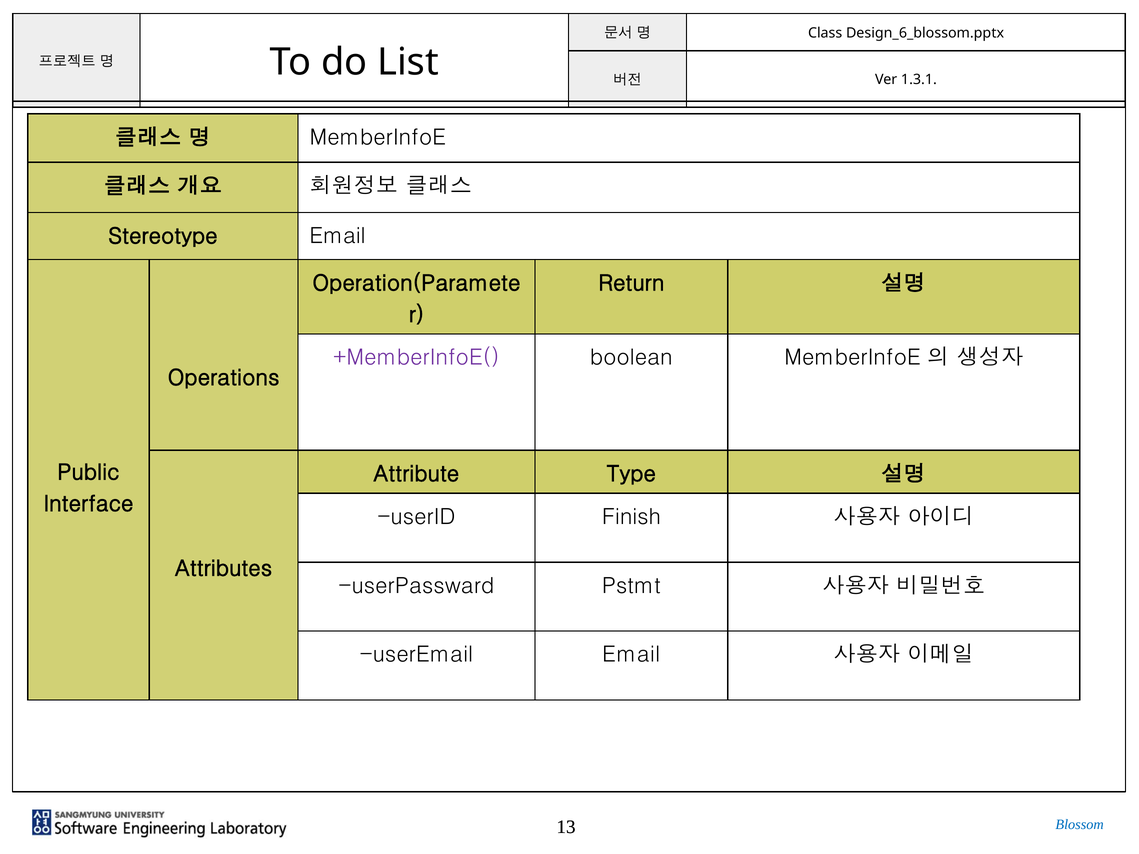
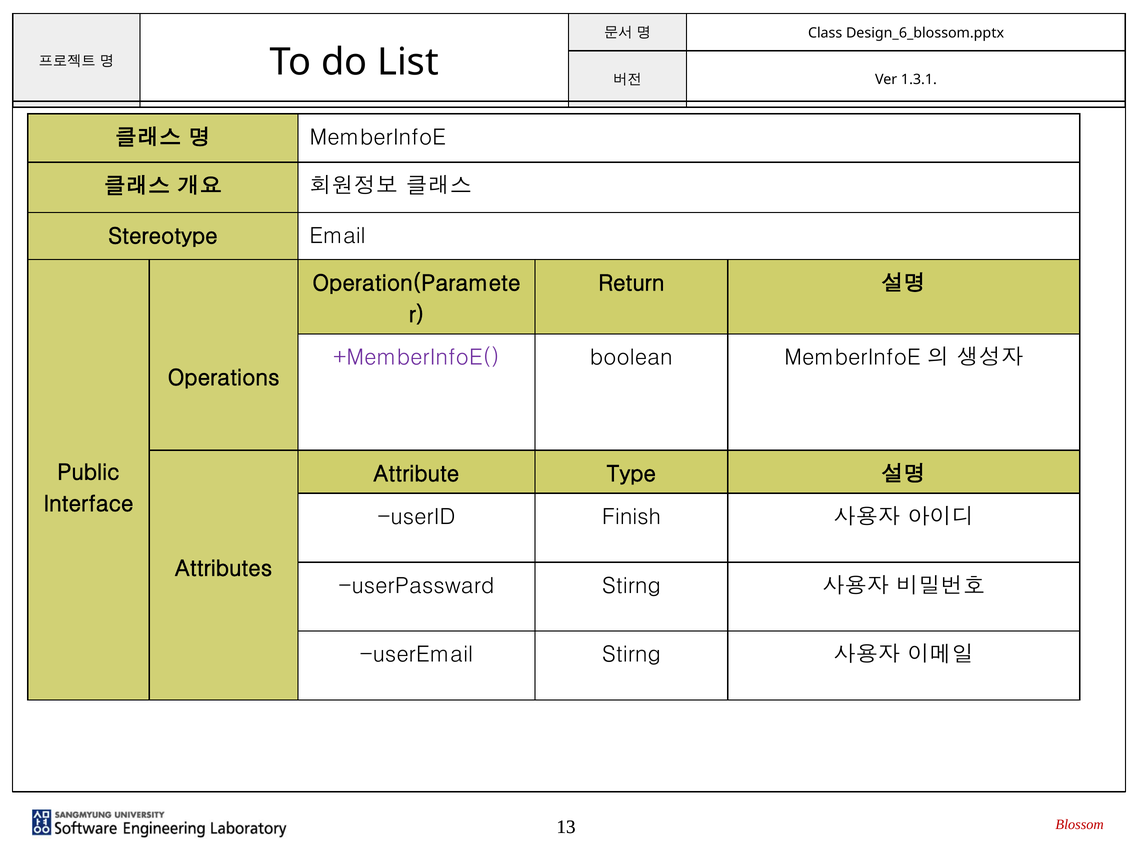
userPassward Pstmt: Pstmt -> Stirng (631, 586)
userEmail Email: Email -> Stirng (631, 655)
Blossom colour: blue -> red (1080, 825)
